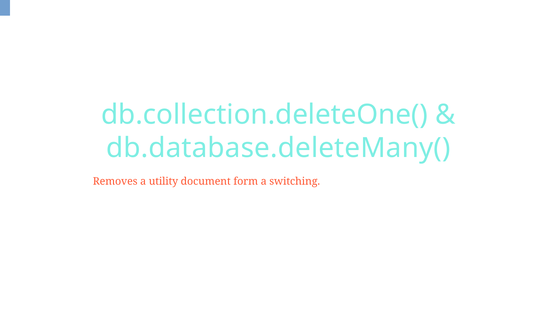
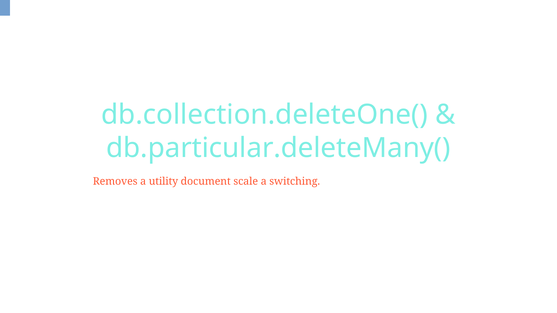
db.database.deleteMany(: db.database.deleteMany( -> db.particular.deleteMany( (278, 148)
form: form -> scale (246, 182)
